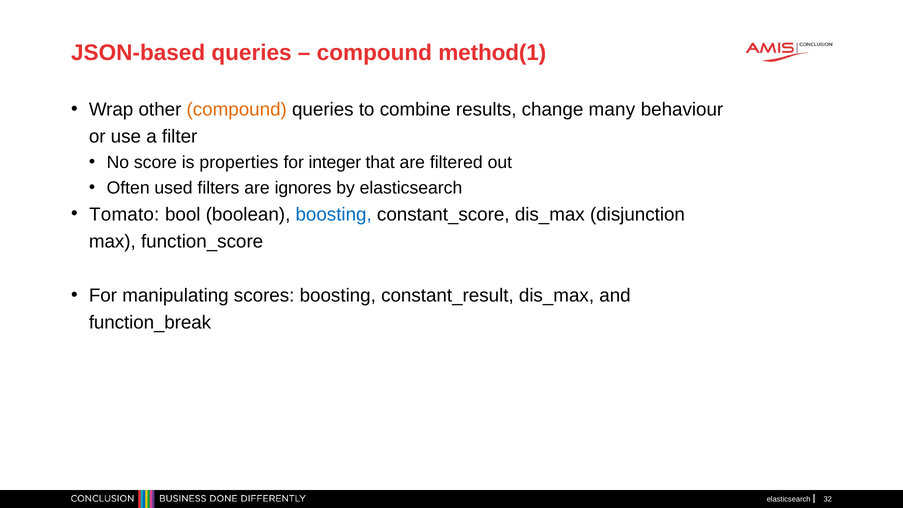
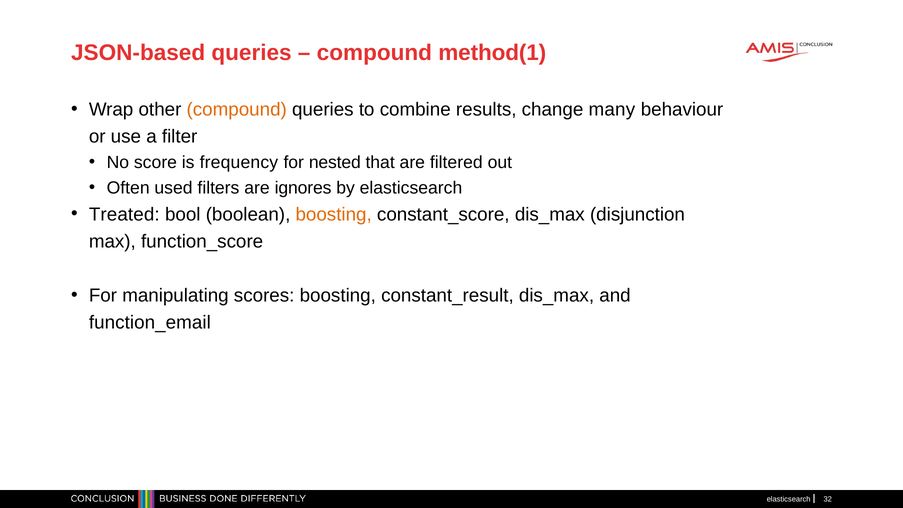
properties: properties -> frequency (239, 163)
integer: integer -> nested (335, 163)
Tomato: Tomato -> Treated (124, 214)
boosting colour: blue -> orange (334, 214)
function_break: function_break -> function_email (150, 323)
